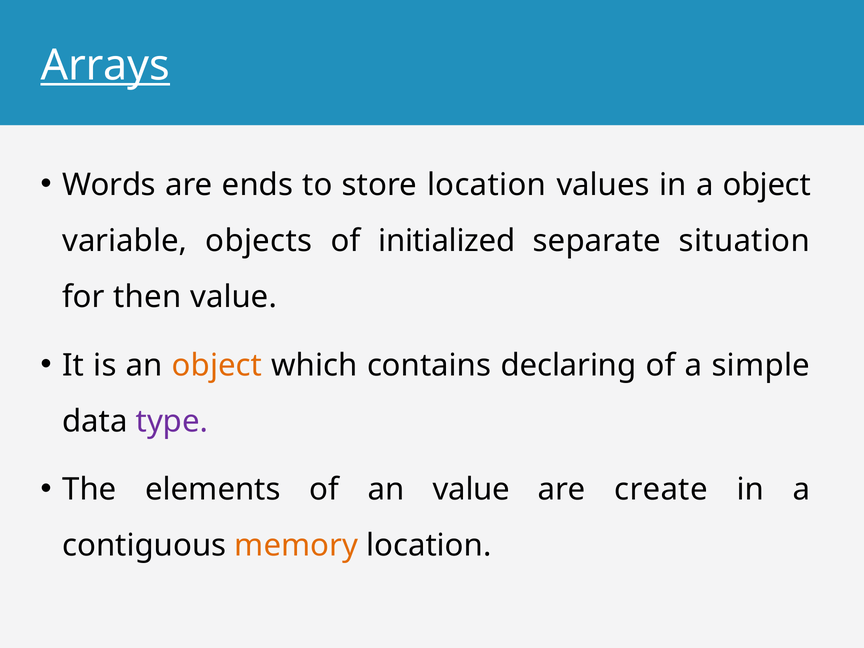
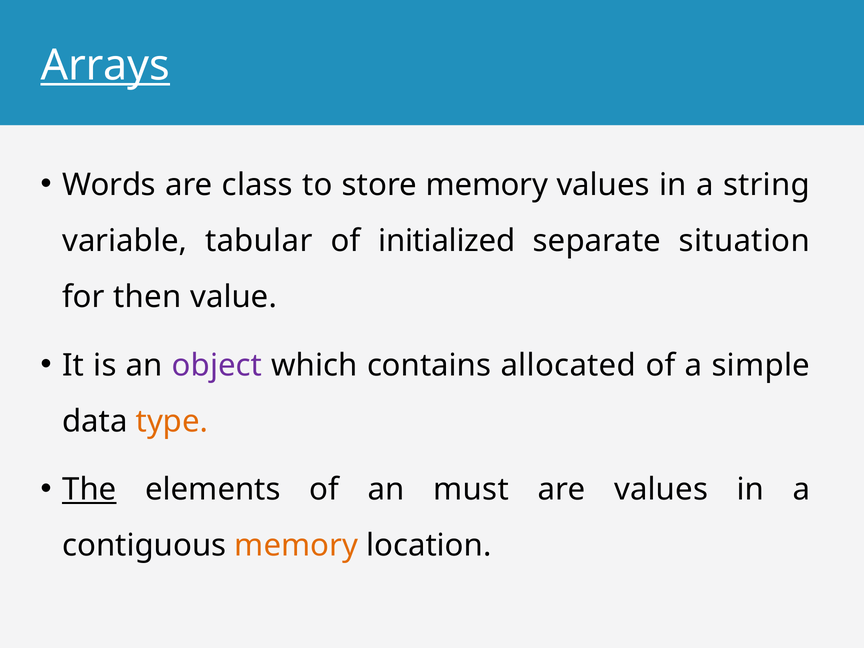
ends: ends -> class (257, 185)
store location: location -> memory (487, 185)
a object: object -> string (766, 185)
objects: objects -> tabular (259, 241)
object colour: orange -> purple (217, 365)
declaring: declaring -> allocated (568, 365)
type colour: purple -> orange (172, 421)
The underline: none -> present (89, 490)
an value: value -> must (471, 490)
are create: create -> values (661, 490)
